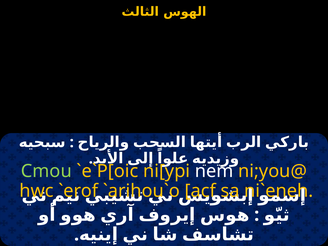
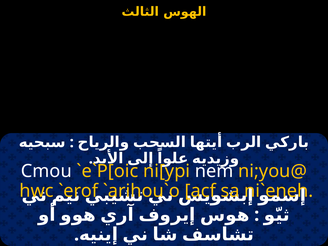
Cmou colour: light green -> white (46, 171)
